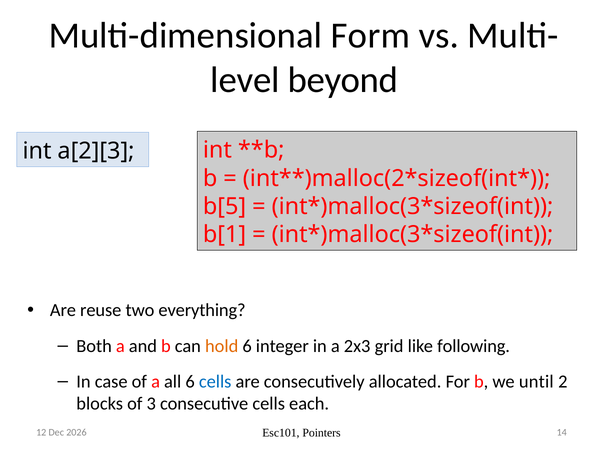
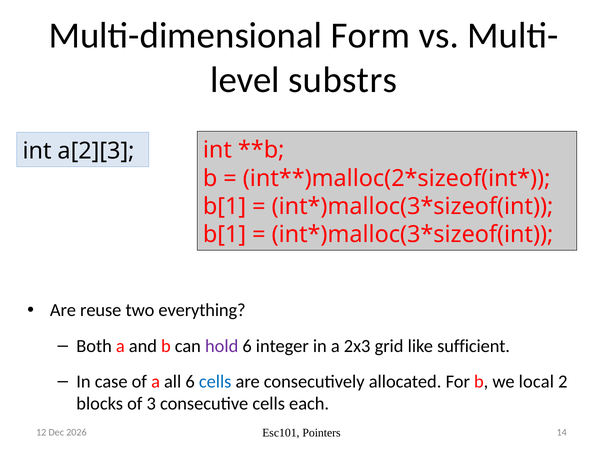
beyond: beyond -> substrs (343, 80)
b[5: b[5 -> b[1 (225, 206)
hold colour: orange -> purple (222, 345)
following: following -> sufficient (474, 345)
until: until -> local (536, 381)
